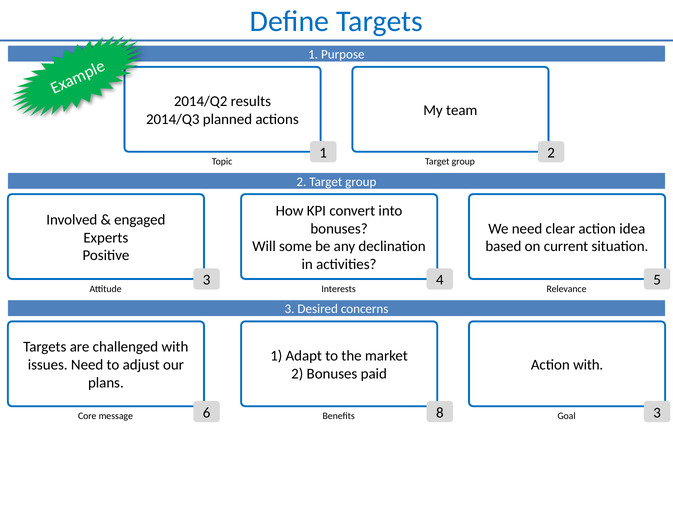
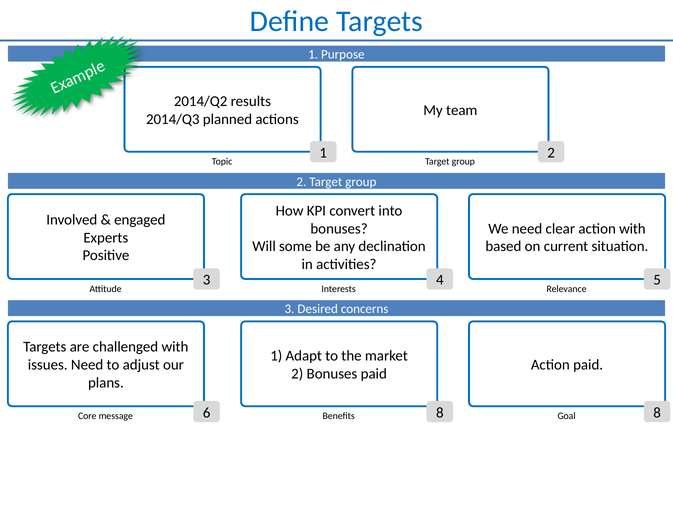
action idea: idea -> with (632, 228)
Action with: with -> paid (588, 365)
8 3: 3 -> 8 (657, 412)
